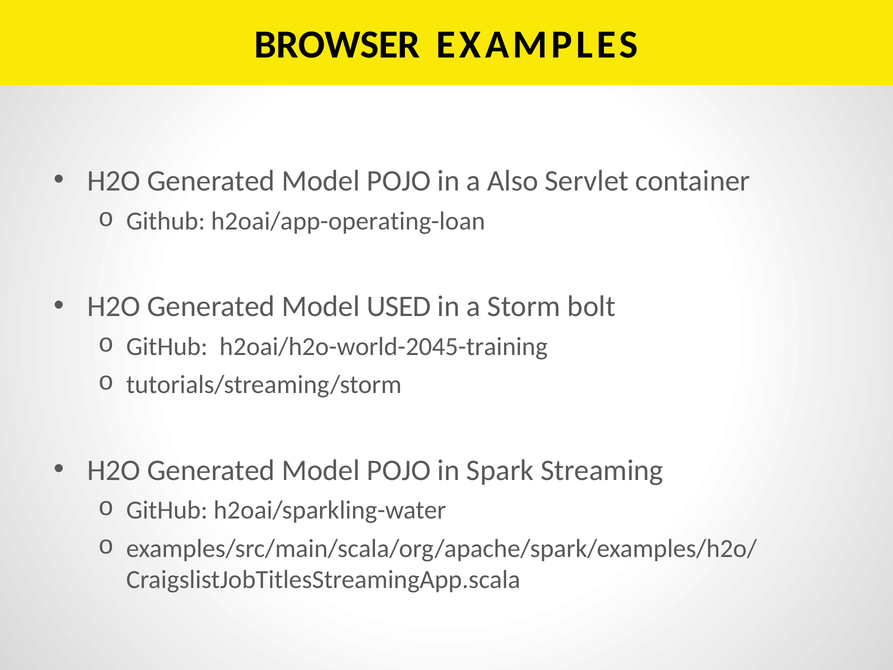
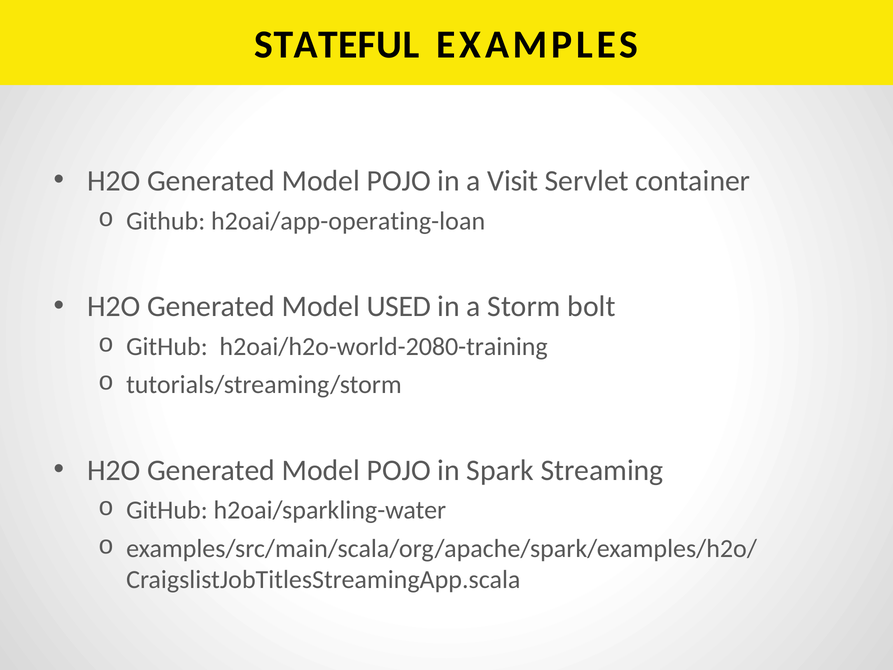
BROWSER: BROWSER -> STATEFUL (337, 45)
Also: Also -> Visit (513, 181)
h2oai/h2o-world-2045-training: h2oai/h2o-world-2045-training -> h2oai/h2o-world-2080-training (384, 346)
